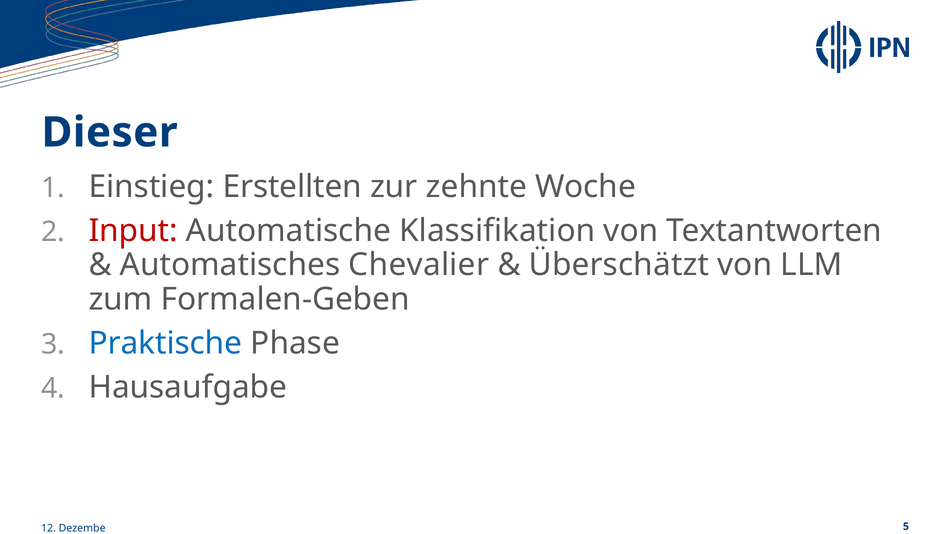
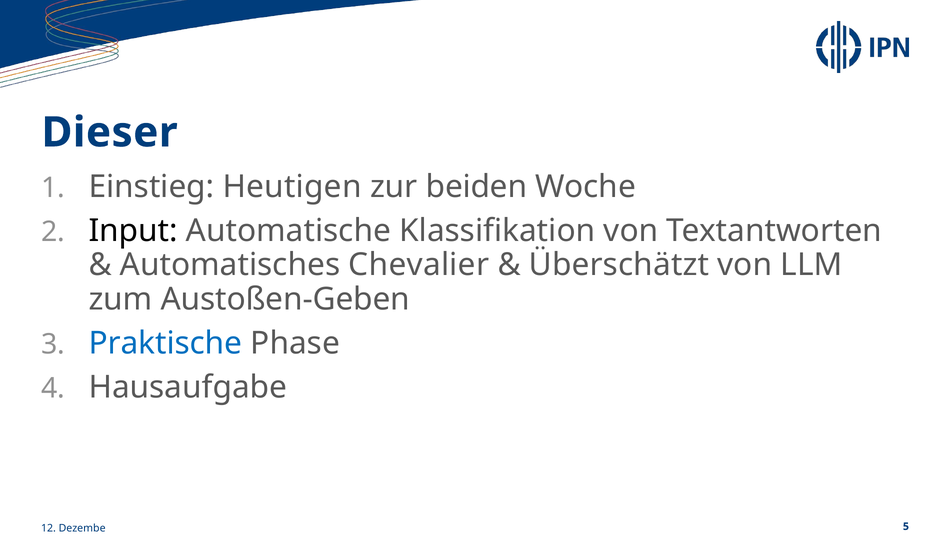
Erstellten: Erstellten -> Heutigen (292, 187)
zehnte: zehnte -> beiden (476, 187)
Input colour: red -> black (133, 231)
Formalen-Geben: Formalen-Geben -> Austoßen-Geben (285, 299)
